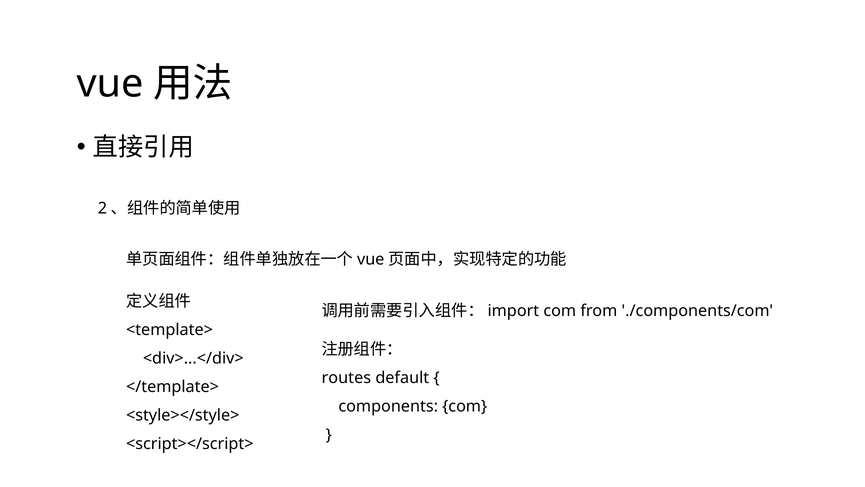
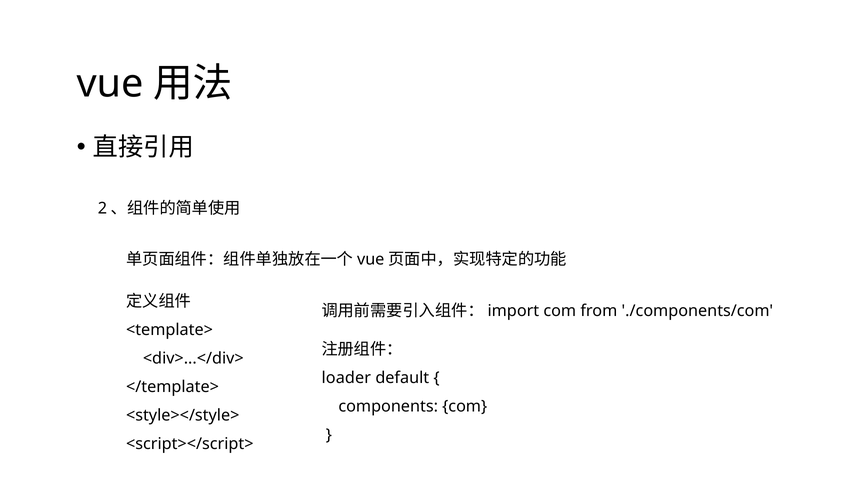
routes: routes -> loader (346, 377)
